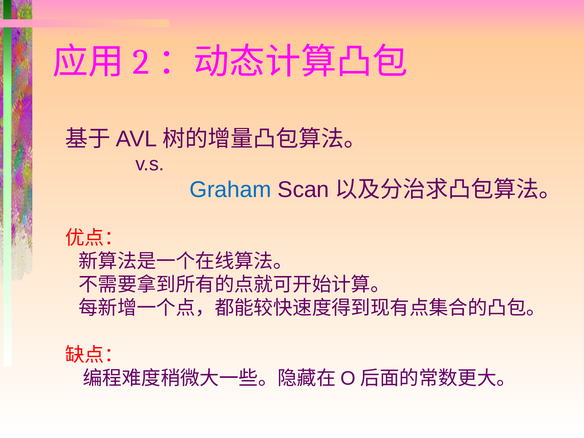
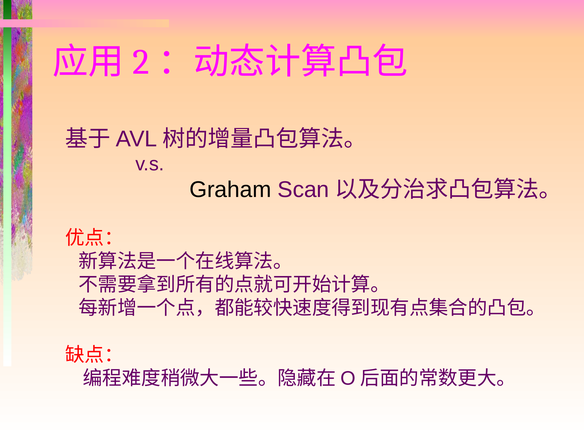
Graham colour: blue -> black (230, 190)
